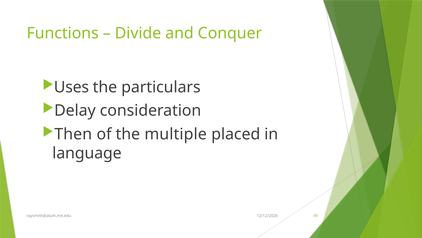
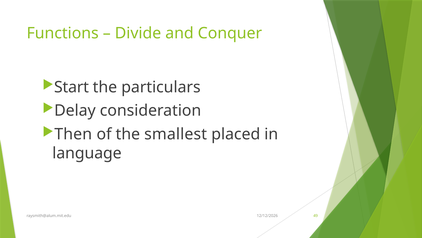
Uses: Uses -> Start (71, 87)
multiple: multiple -> smallest (176, 134)
